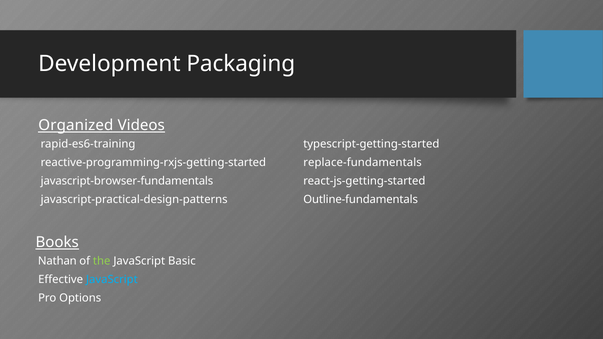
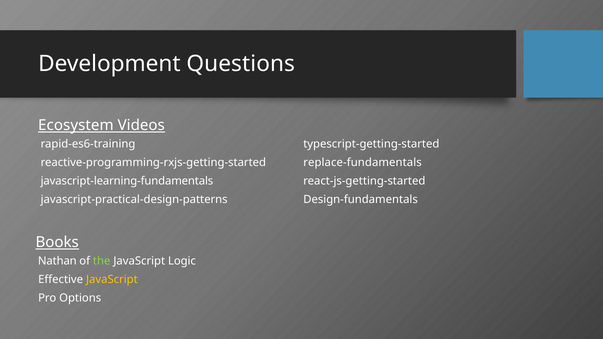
Packaging: Packaging -> Questions (241, 64)
Organized: Organized -> Ecosystem (76, 125)
javascript-browser-fundamentals: javascript-browser-fundamentals -> javascript-learning-fundamentals (127, 181)
Outline-fundamentals: Outline-fundamentals -> Design-fundamentals (361, 199)
Basic: Basic -> Logic (182, 261)
JavaScript colour: light blue -> yellow (112, 280)
